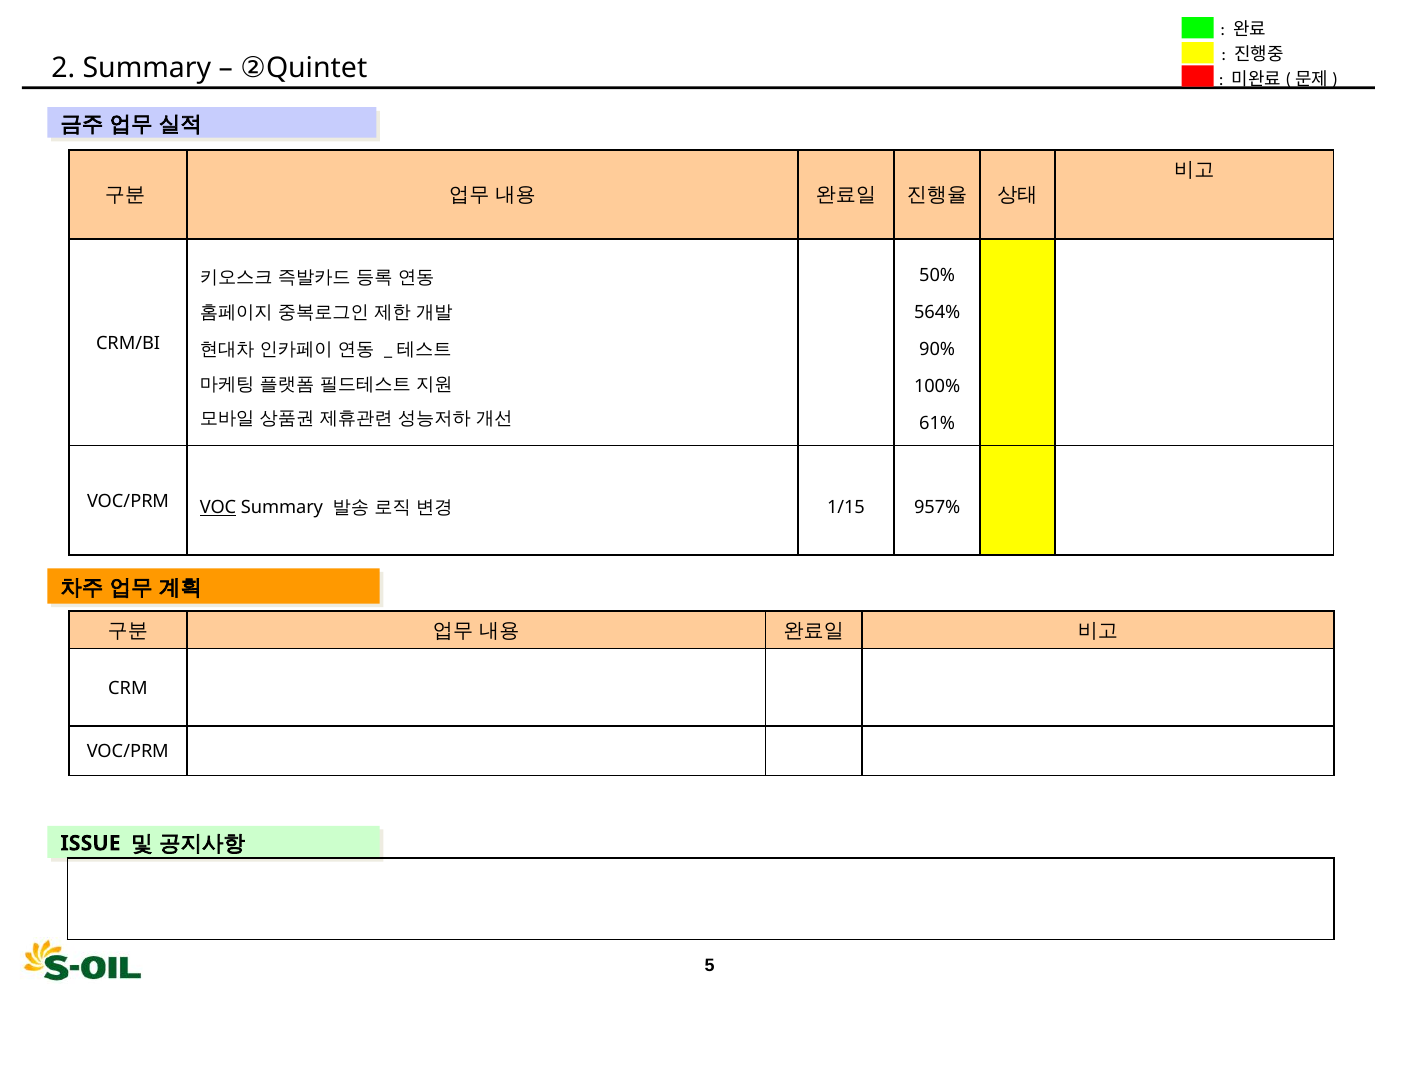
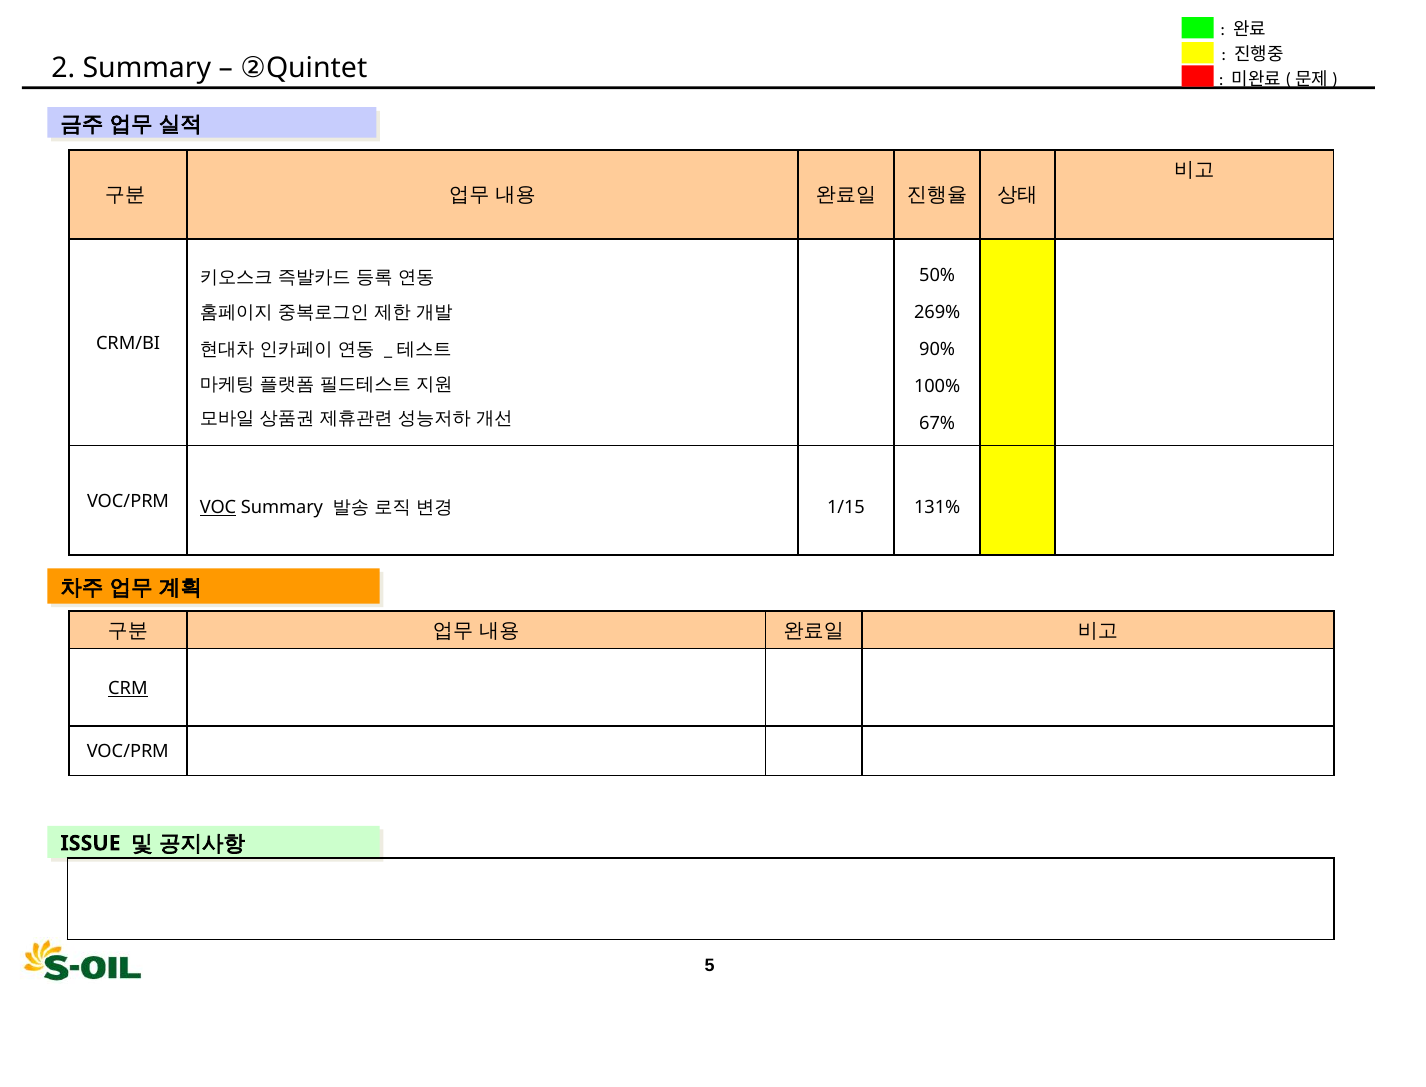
564%: 564% -> 269% (937, 312)
61%: 61% -> 67% (937, 424)
957%: 957% -> 131% (937, 507)
CRM underline: none -> present (128, 688)
